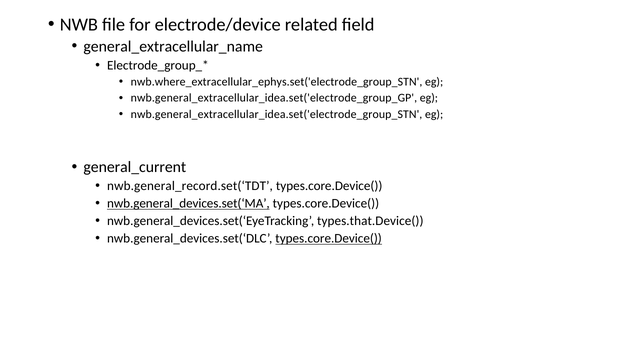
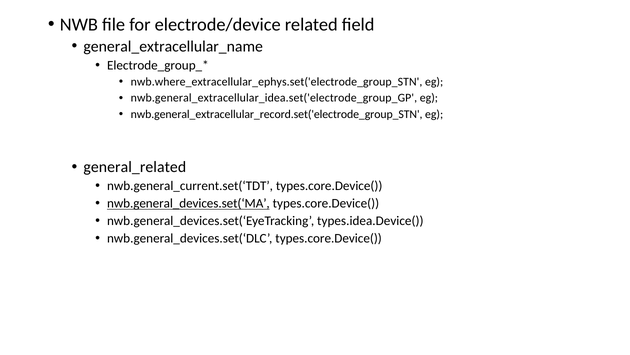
nwb.general_extracellular_idea.set('electrode_group_STN: nwb.general_extracellular_idea.set('electrode_group_STN -> nwb.general_extracellular_record.set('electrode_group_STN (277, 114)
general_current: general_current -> general_related (135, 167)
nwb.general_record.set(‘TDT: nwb.general_record.set(‘TDT -> nwb.general_current.set(‘TDT (190, 186)
types.that.Device(: types.that.Device( -> types.idea.Device( (370, 221)
types.core.Device( underline: present -> none (329, 238)
